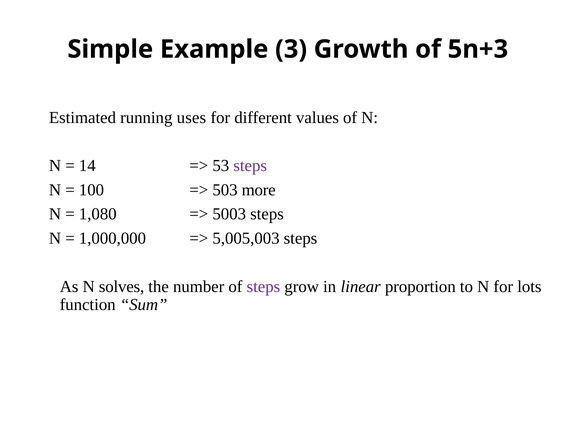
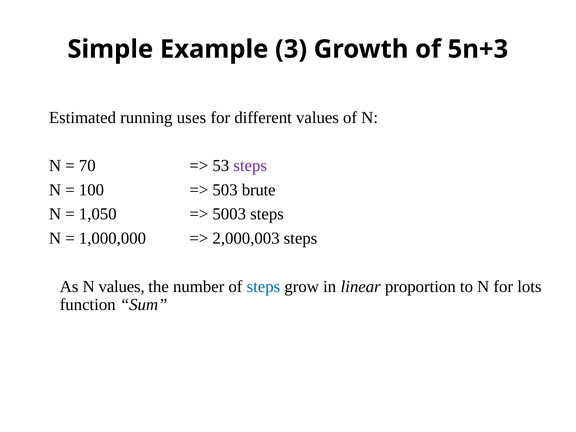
14: 14 -> 70 (87, 166)
more: more -> brute (259, 190)
1,080: 1,080 -> 1,050 (98, 214)
5,005,003: 5,005,003 -> 2,000,003 (246, 238)
N solves: solves -> values (122, 287)
steps colour: purple -> blue (263, 287)
